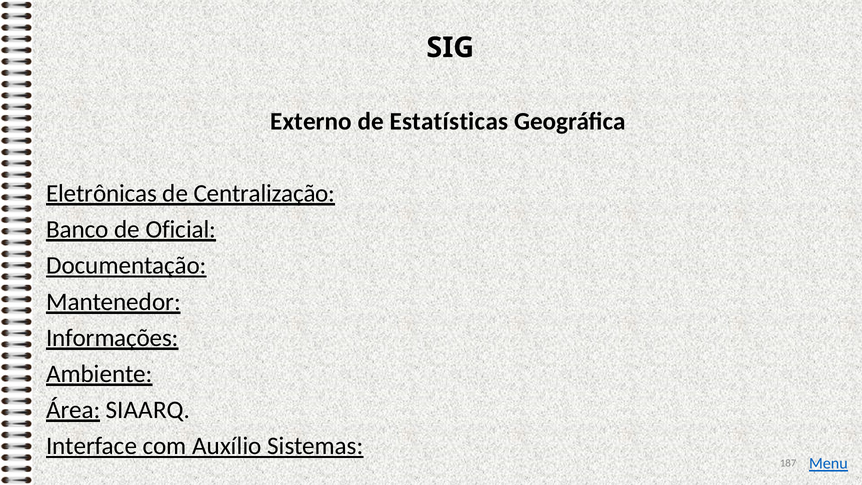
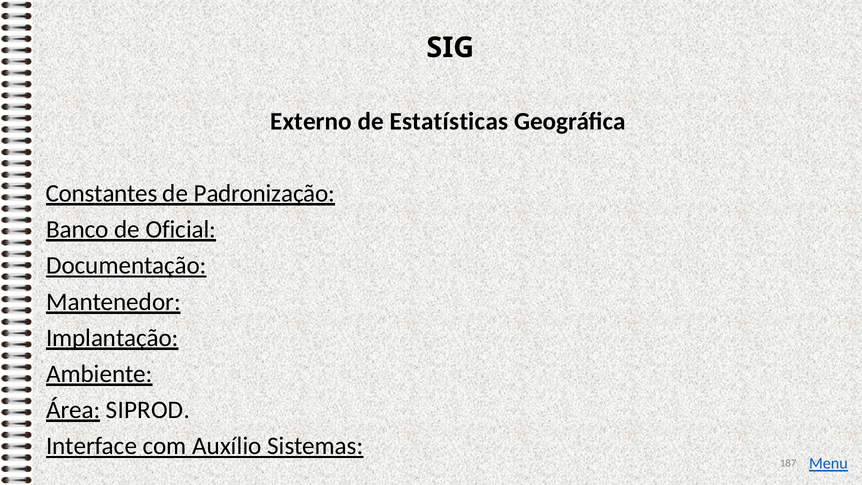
Eletrônicas: Eletrônicas -> Constantes (102, 193)
Centralização: Centralização -> Padronização (264, 193)
Informações: Informações -> Implantação (112, 338)
SIAARQ: SIAARQ -> SIPROD (148, 410)
